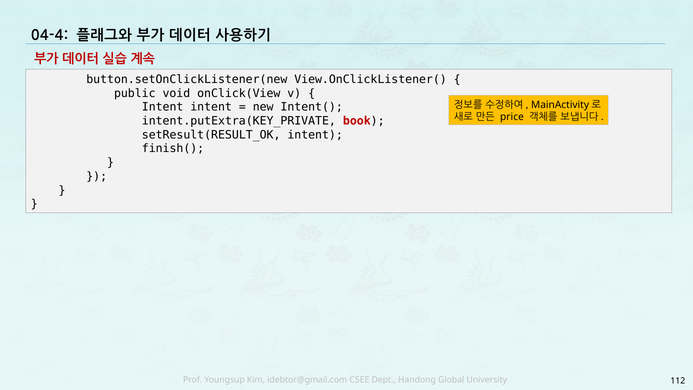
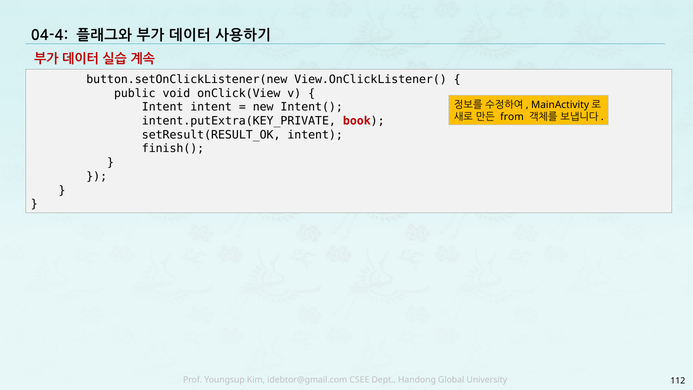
price: price -> from (512, 117)
